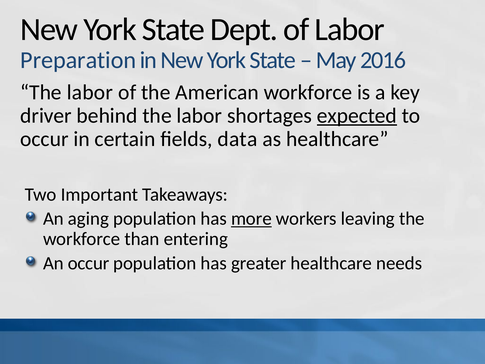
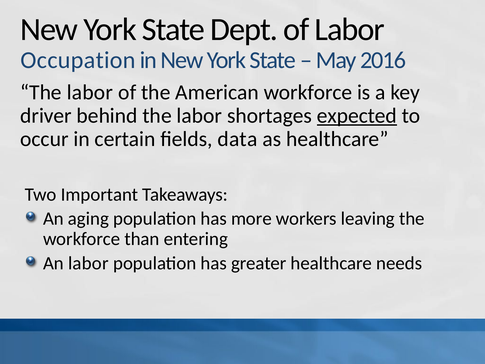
Preparation: Preparation -> Occupation (78, 60)
more underline: present -> none (251, 218)
An occur: occur -> labor (88, 263)
